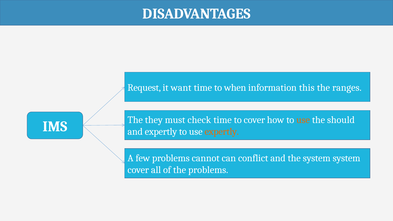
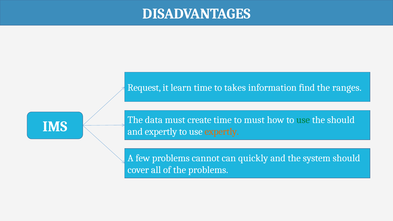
want: want -> learn (181, 88)
when: when -> takes (235, 88)
this: this -> find (307, 88)
they: they -> data (154, 120)
check: check -> create (199, 120)
to cover: cover -> must (254, 120)
use colour: orange -> green (303, 120)
conflict: conflict -> quickly (253, 158)
system system: system -> should (346, 158)
